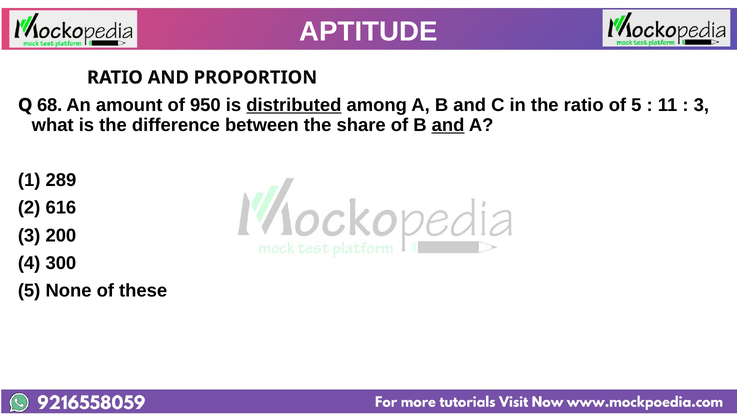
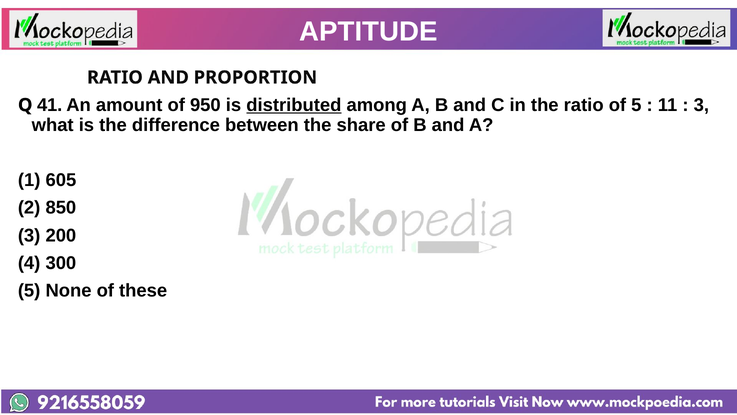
68: 68 -> 41 (50, 105)
and underline: present -> none (448, 125)
289: 289 -> 605 (61, 180)
616: 616 -> 850 (61, 208)
